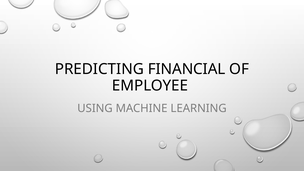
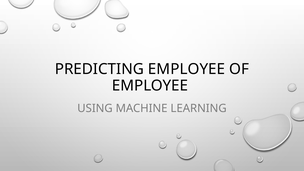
PREDICTING FINANCIAL: FINANCIAL -> EMPLOYEE (187, 69)
